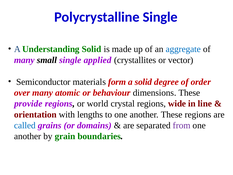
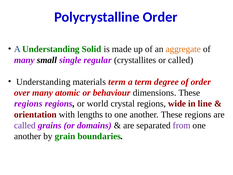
Polycrystalline Single: Single -> Order (160, 17)
aggregate colour: blue -> orange (183, 49)
applied: applied -> regular (98, 60)
or vector: vector -> called (181, 60)
Semiconductor: Semiconductor -> Understanding (43, 82)
materials form: form -> term (117, 82)
a solid: solid -> term (143, 82)
provide: provide -> regions (28, 103)
called colour: blue -> purple (25, 125)
